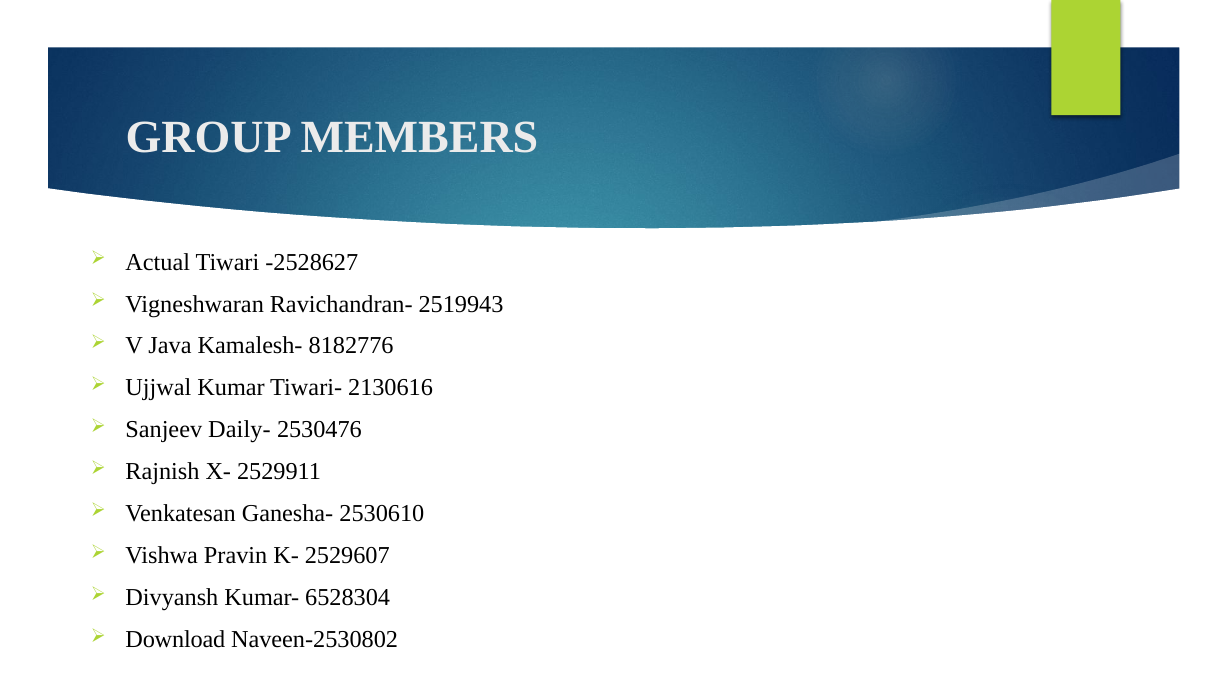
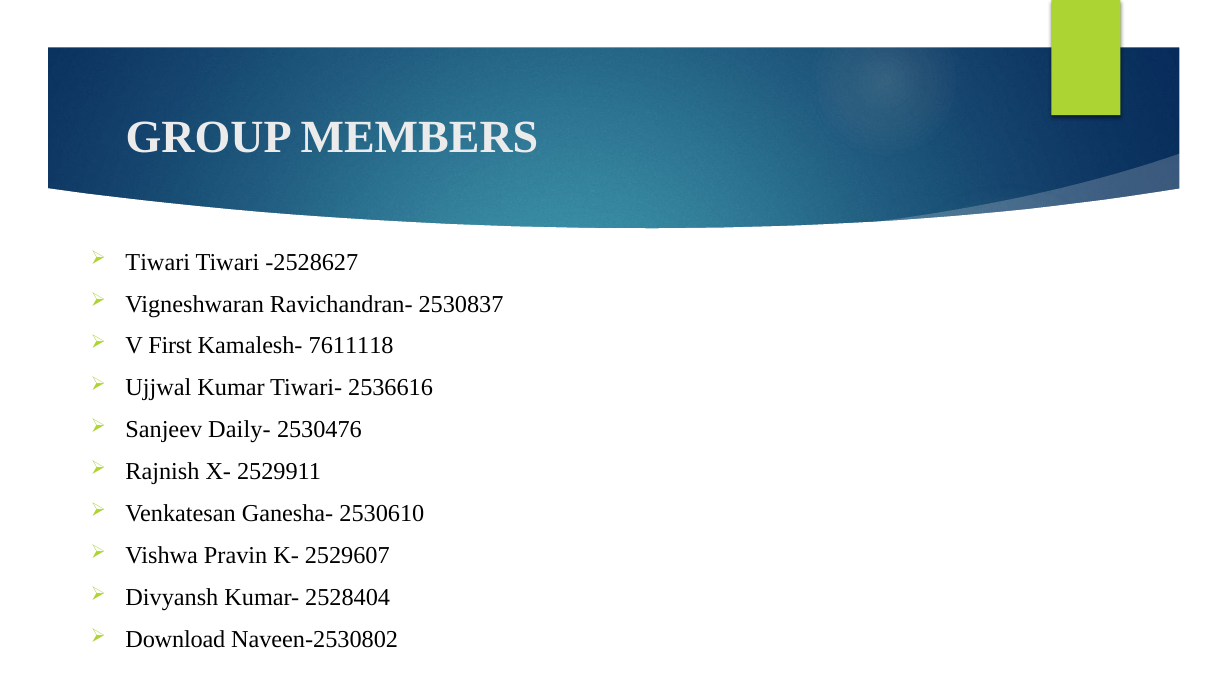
Actual: Actual -> Tiwari (158, 262)
2519943: 2519943 -> 2530837 (461, 304)
Java: Java -> First (170, 346)
8182776: 8182776 -> 7611118 (351, 346)
2130616: 2130616 -> 2536616 (391, 388)
6528304: 6528304 -> 2528404 (348, 598)
